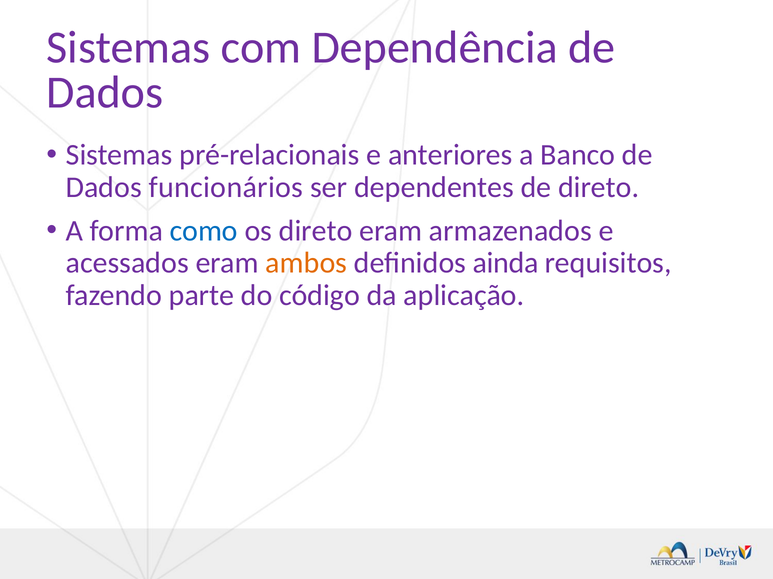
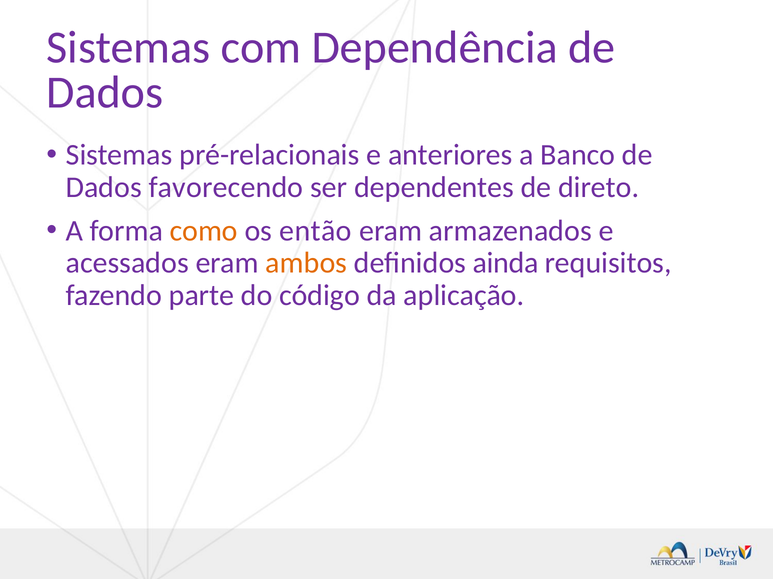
funcionários: funcionários -> favorecendo (226, 188)
como colour: blue -> orange (204, 231)
os direto: direto -> então (315, 231)
